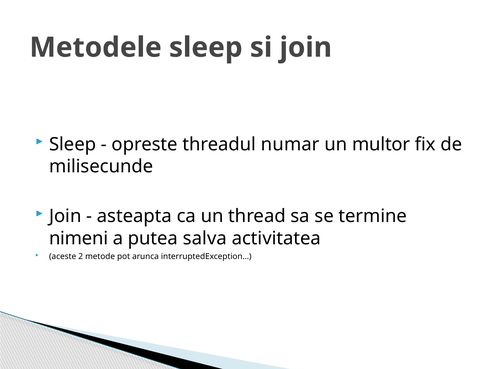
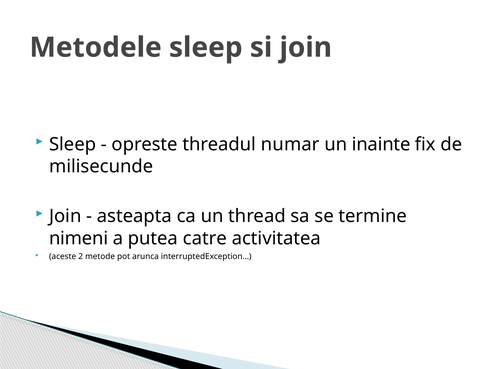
multor: multor -> inainte (381, 144)
salva: salva -> catre (205, 238)
